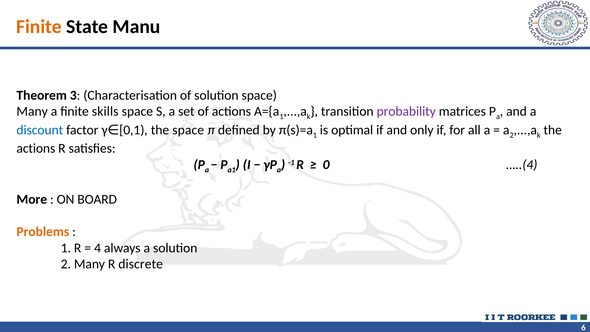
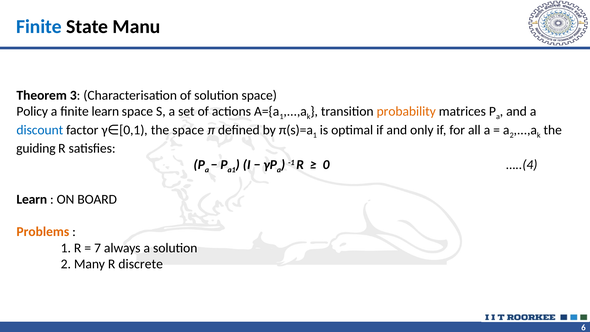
Finite colour: orange -> blue (39, 27)
Many: Many -> Policy (32, 111)
finite skills: skills -> learn (105, 111)
probability colour: purple -> orange (406, 111)
actions: actions -> guiding (36, 148)
More: More -> Learn (32, 199)
4: 4 -> 7 (98, 248)
